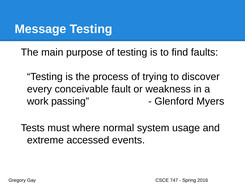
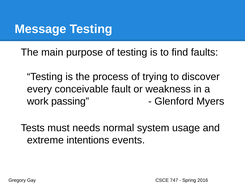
where: where -> needs (86, 128)
accessed: accessed -> intentions (88, 140)
